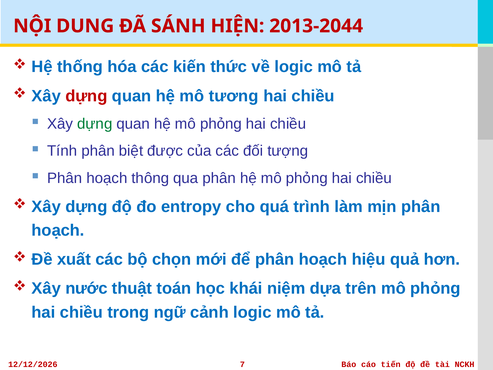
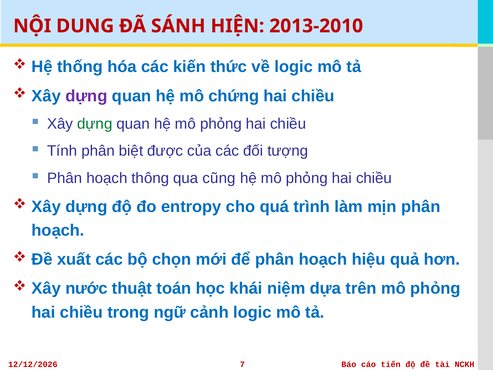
2013-2044: 2013-2044 -> 2013-2010 (316, 26)
dựng colour: red -> purple (86, 96)
tương: tương -> chứng (234, 96)
qua phân: phân -> cũng (219, 178)
